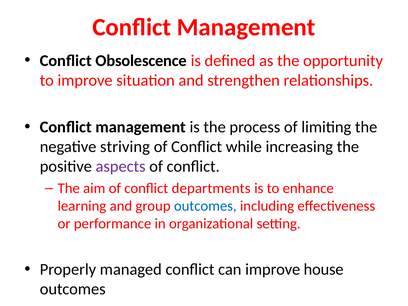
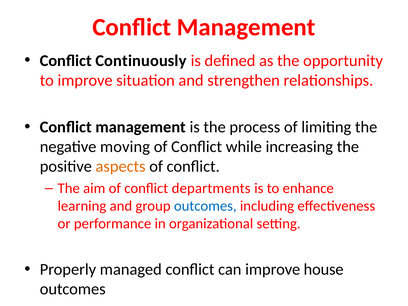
Obsolescence: Obsolescence -> Continuously (141, 61)
striving: striving -> moving (125, 147)
aspects colour: purple -> orange (121, 167)
